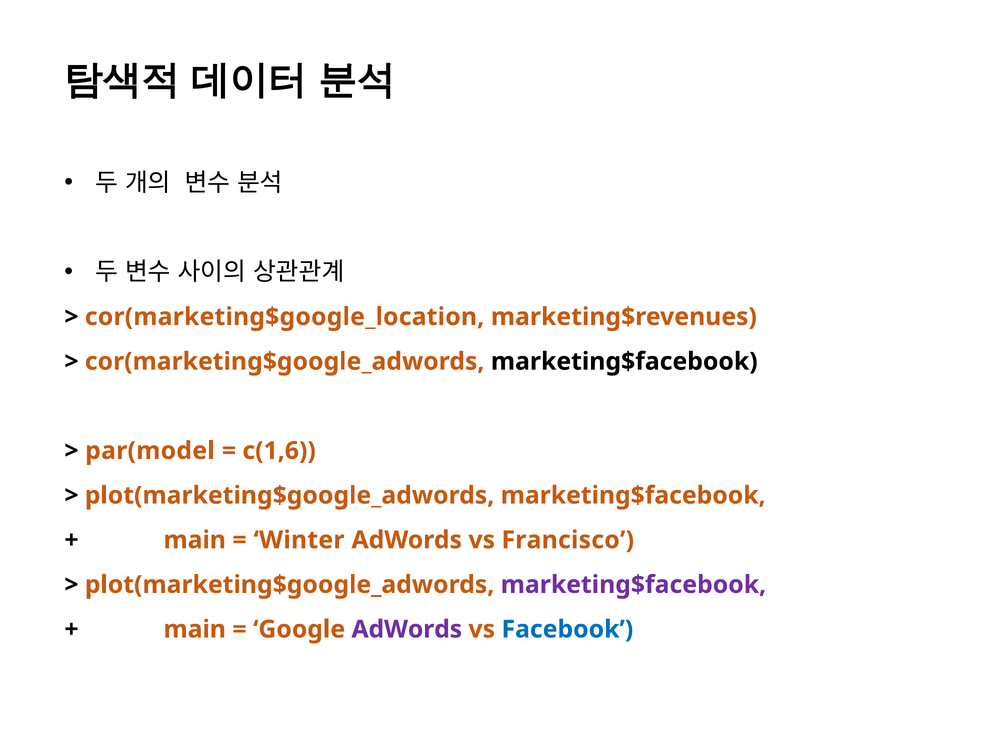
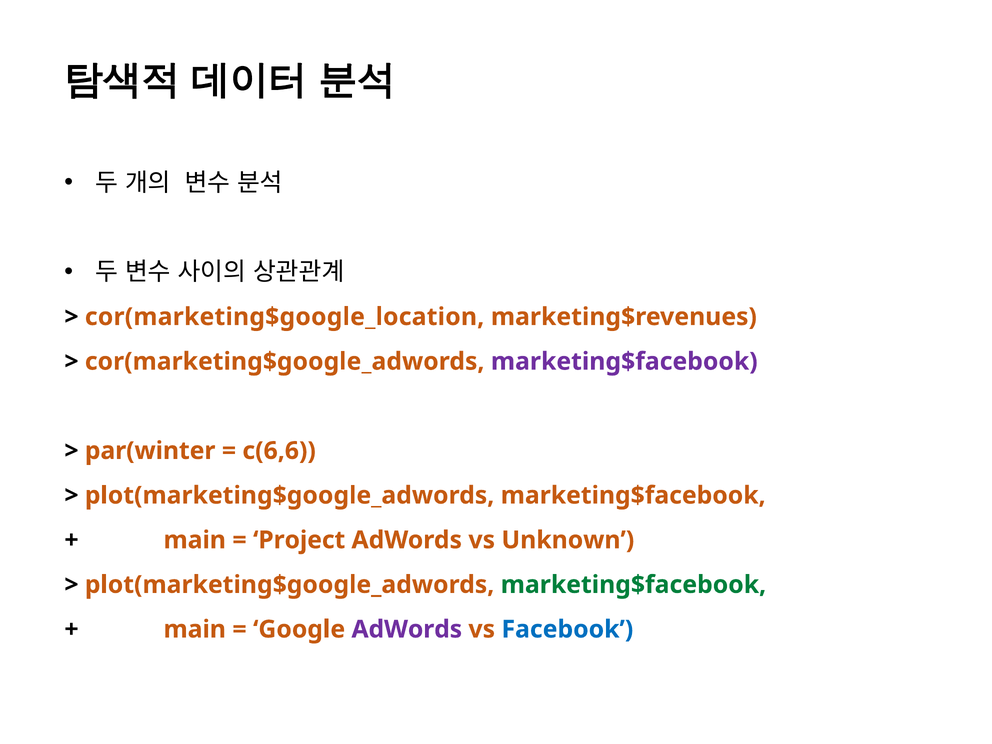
marketing$facebook colour: black -> purple (624, 362)
par(model: par(model -> par(winter (150, 451)
c(1,6: c(1,6 -> c(6,6 (279, 451)
Winter: Winter -> Project (299, 540)
Francisco: Francisco -> Unknown (568, 540)
marketing$facebook colour: purple -> green (633, 585)
